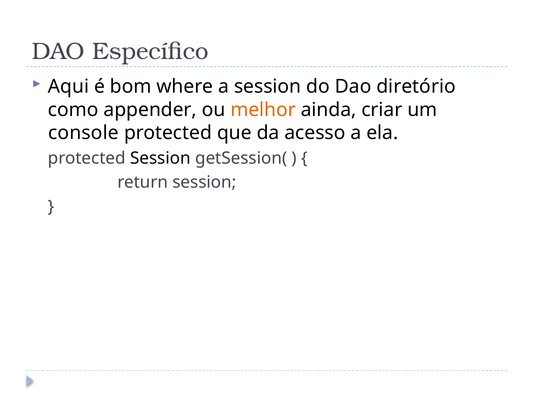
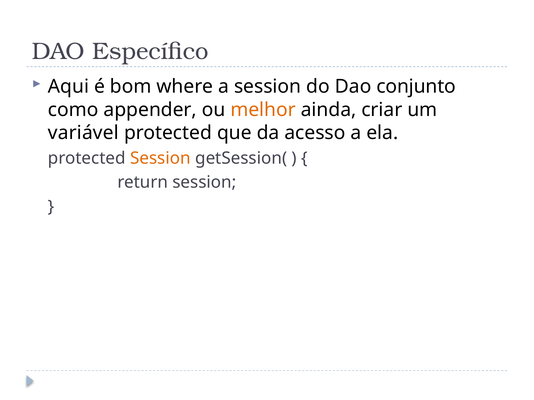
diretório: diretório -> conjunto (416, 87)
console: console -> variável (83, 133)
Session colour: black -> orange (160, 158)
